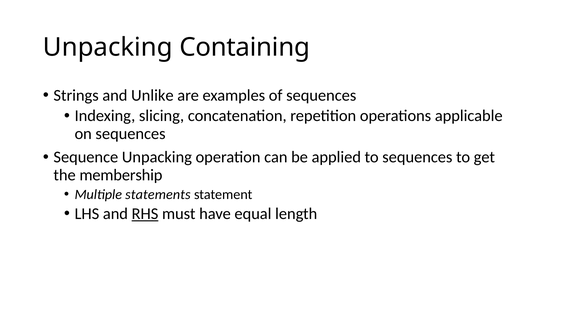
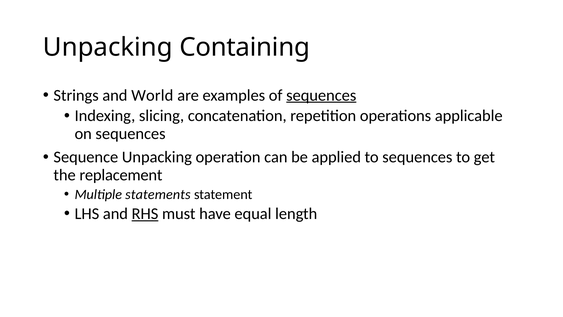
Unlike: Unlike -> World (152, 95)
sequences underline: none -> present (321, 95)
membership: membership -> replacement (121, 175)
